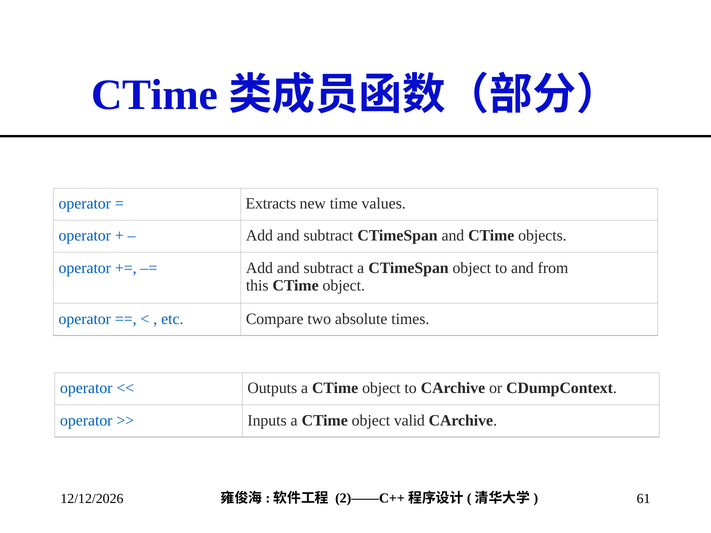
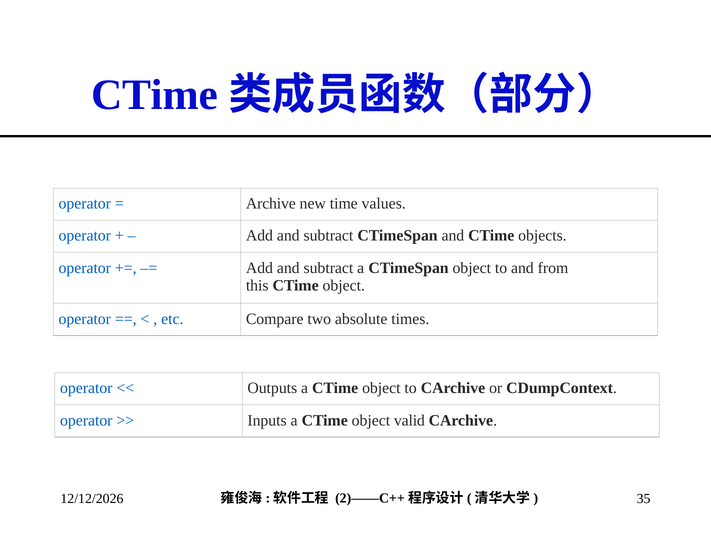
Extracts: Extracts -> Archive (271, 204)
61: 61 -> 35 (644, 499)
